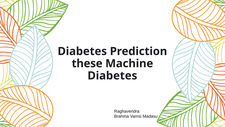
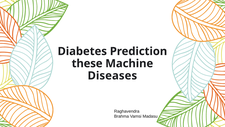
Diabetes: Diabetes -> Diseases (112, 75)
